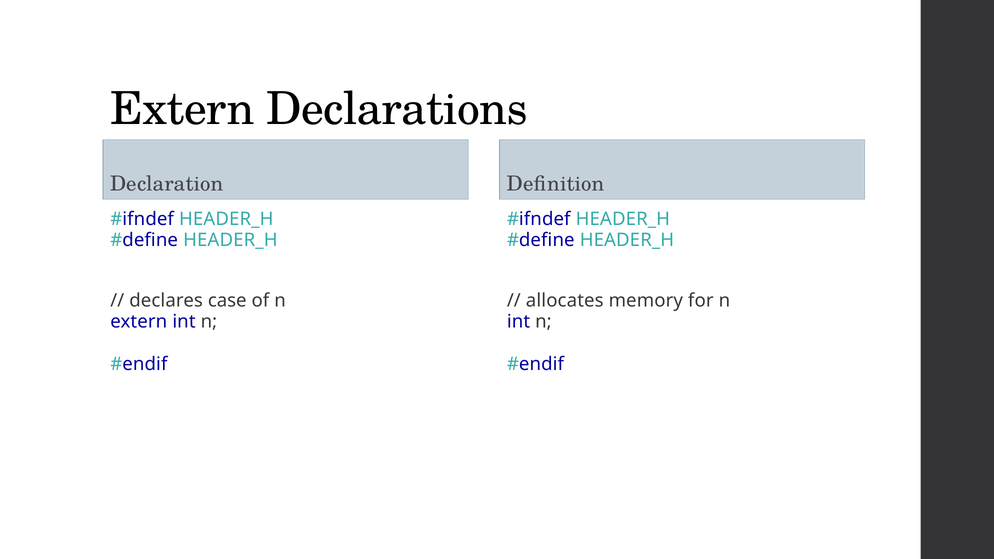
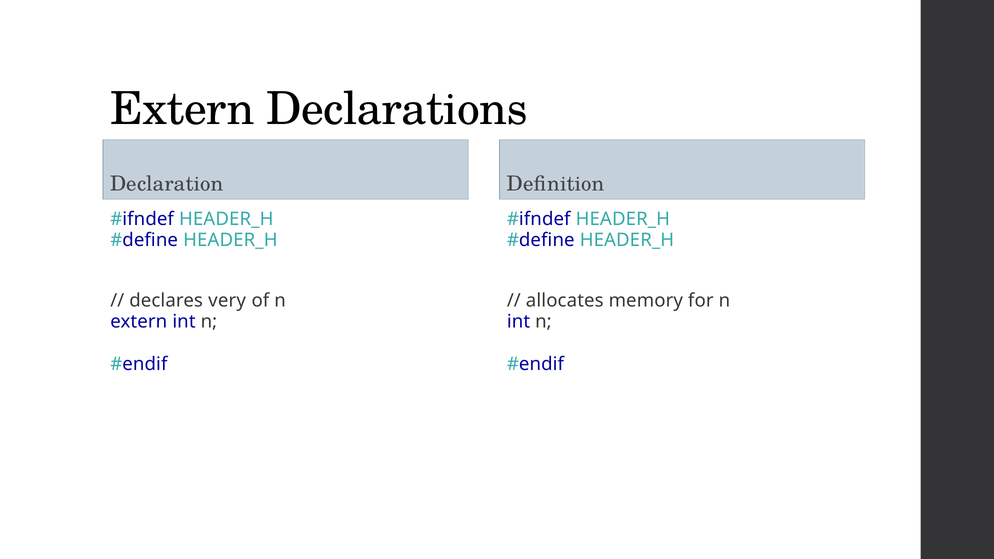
case: case -> very (227, 300)
